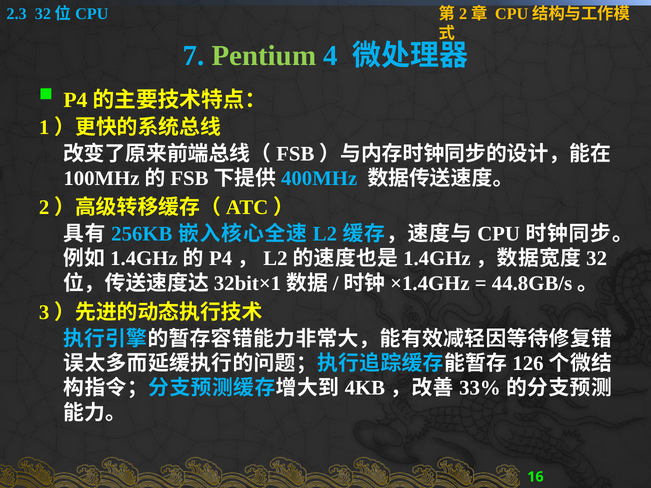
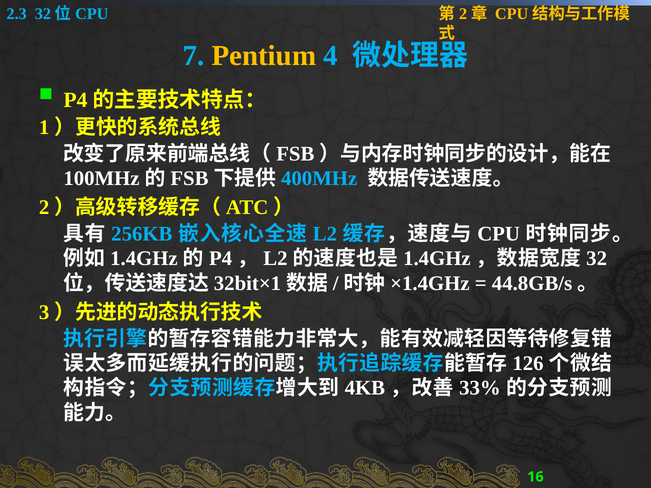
Pentium colour: light green -> yellow (264, 56)
